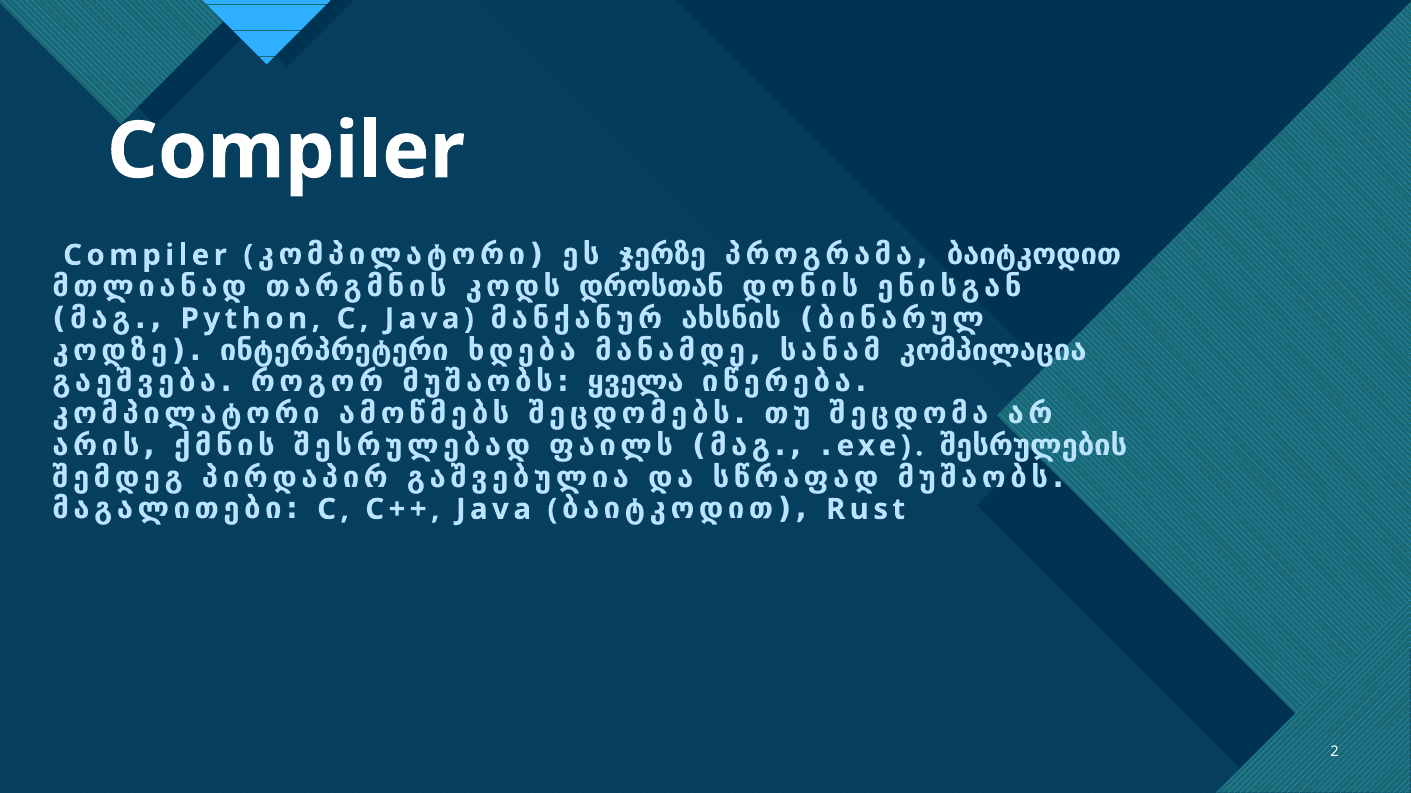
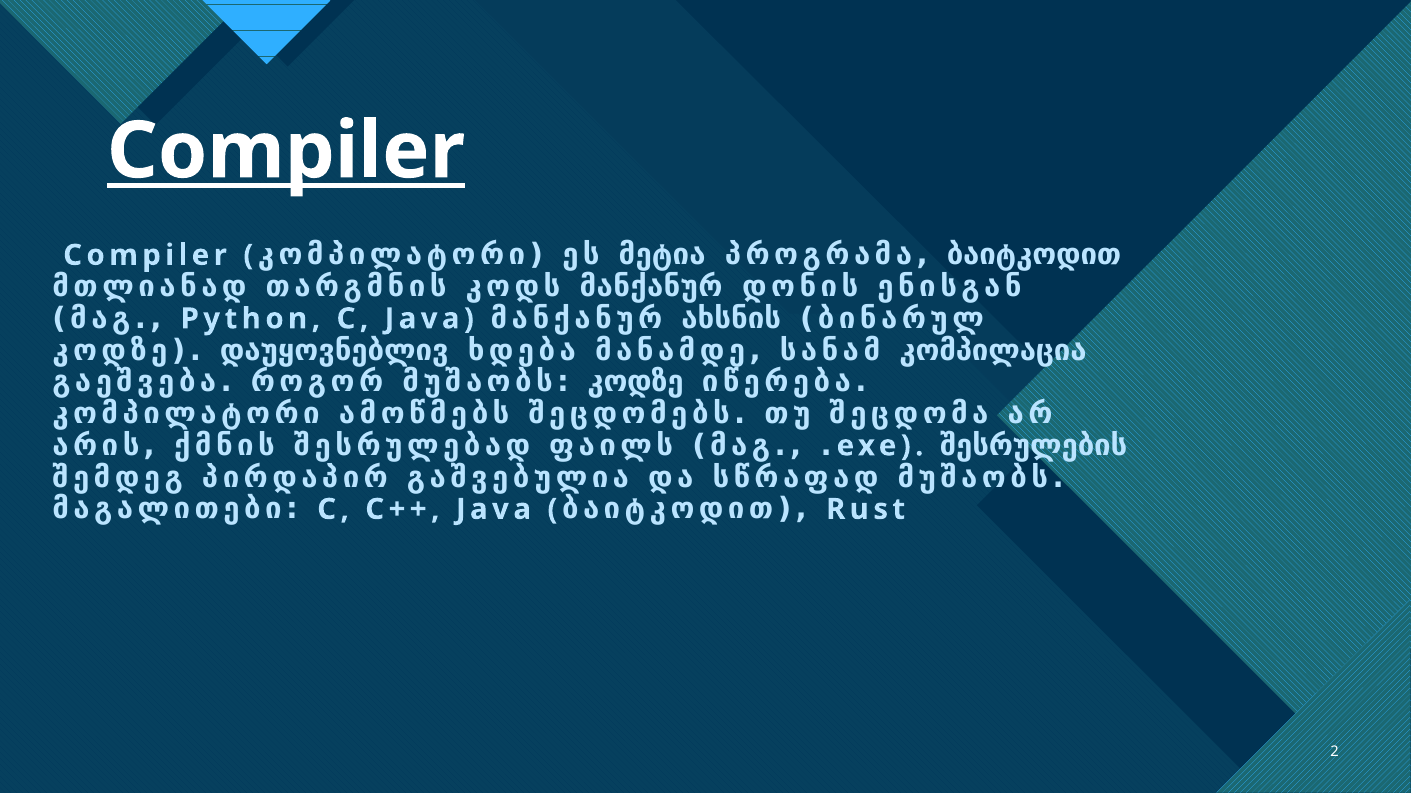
Compiler underline: none -> present (286, 151)
ჯერზე: ჯერზე -> მეტია (662, 255)
კოდს დროსთან: დროსთან -> მანქანურ (651, 287)
ინტერპრეტერი: ინტერპრეტერი -> დაუყოვნებლივ (334, 351)
მუშაობს ყველა: ყველა -> კოდზე (636, 383)
